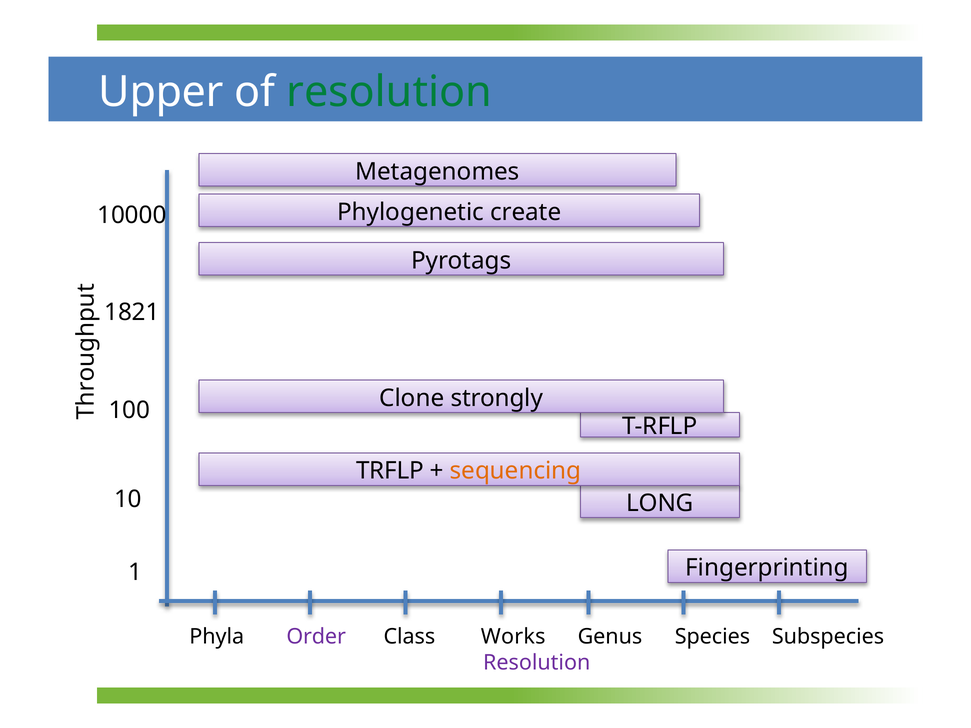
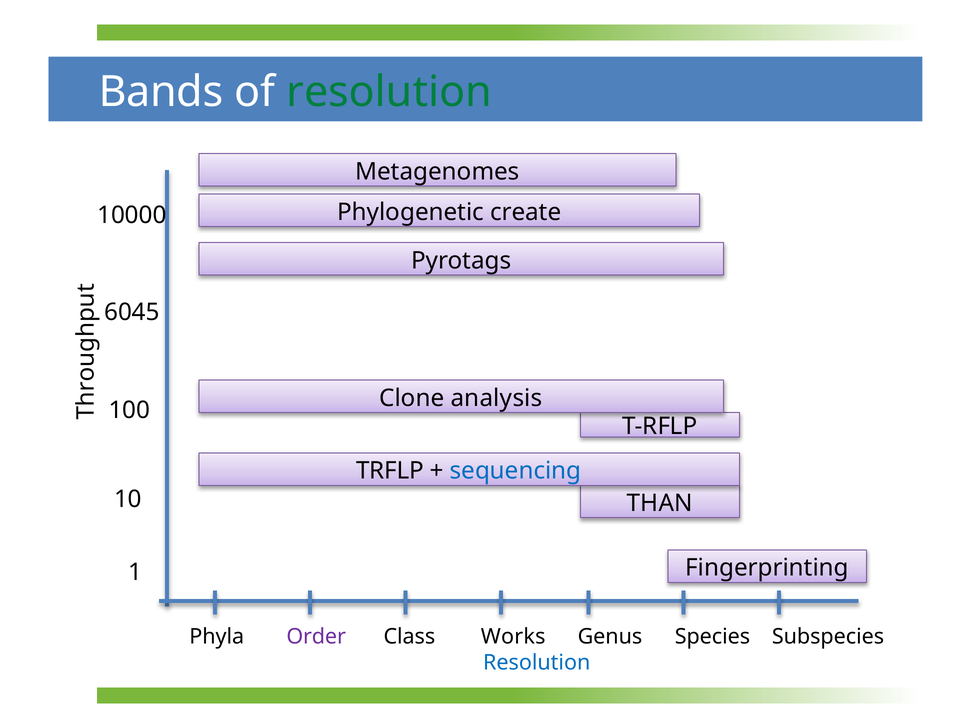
Upper: Upper -> Bands (161, 92)
1821: 1821 -> 6045 (132, 312)
strongly: strongly -> analysis (497, 398)
sequencing colour: orange -> blue (516, 471)
LONG: LONG -> THAN (660, 503)
Resolution colour: purple -> blue (537, 663)
